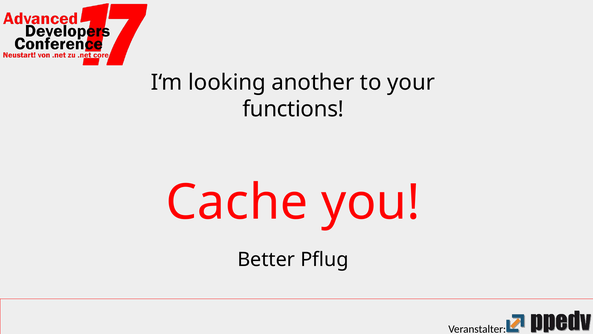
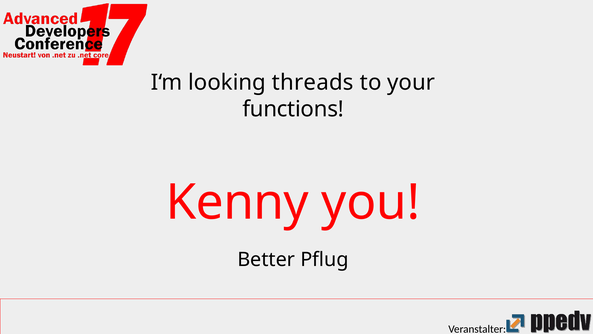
another: another -> threads (313, 82)
Cache: Cache -> Kenny (237, 202)
